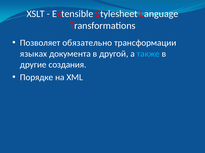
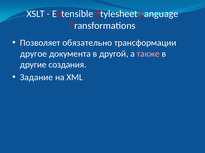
языках: языках -> другое (34, 54)
также colour: light blue -> pink (148, 54)
Порядке: Порядке -> Задание (37, 78)
